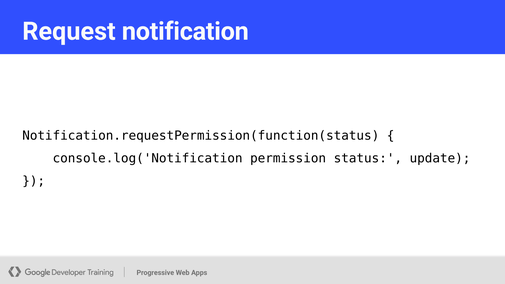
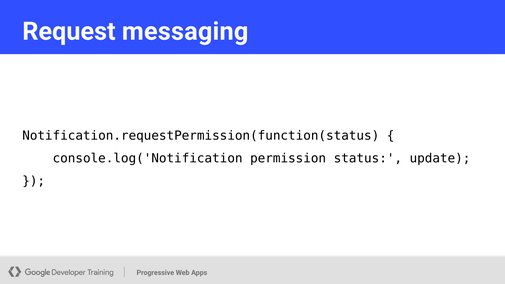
notification: notification -> messaging (185, 31)
